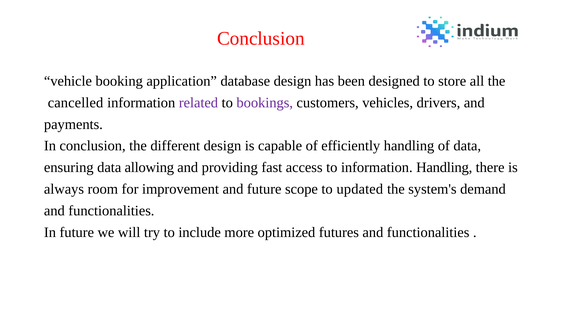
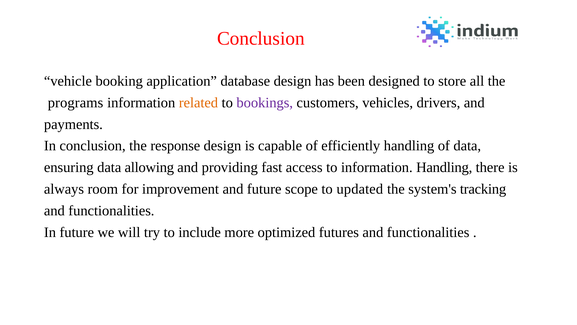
cancelled: cancelled -> programs (76, 103)
related colour: purple -> orange (198, 103)
different: different -> response (175, 146)
demand: demand -> tracking (483, 189)
